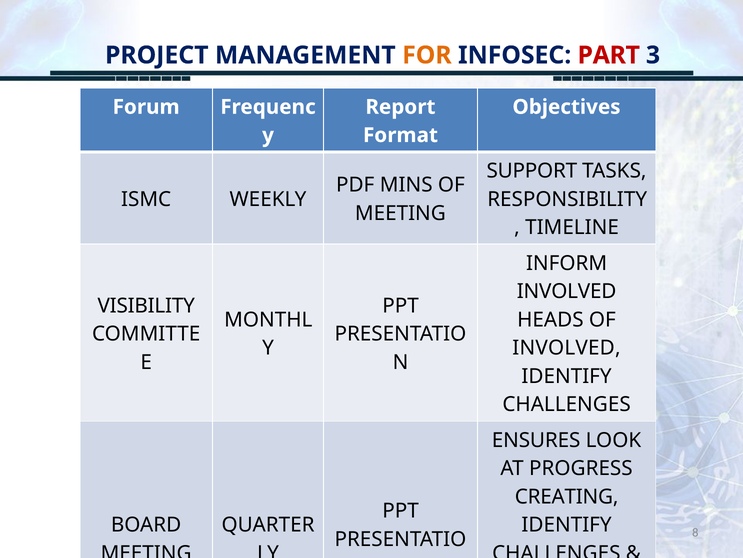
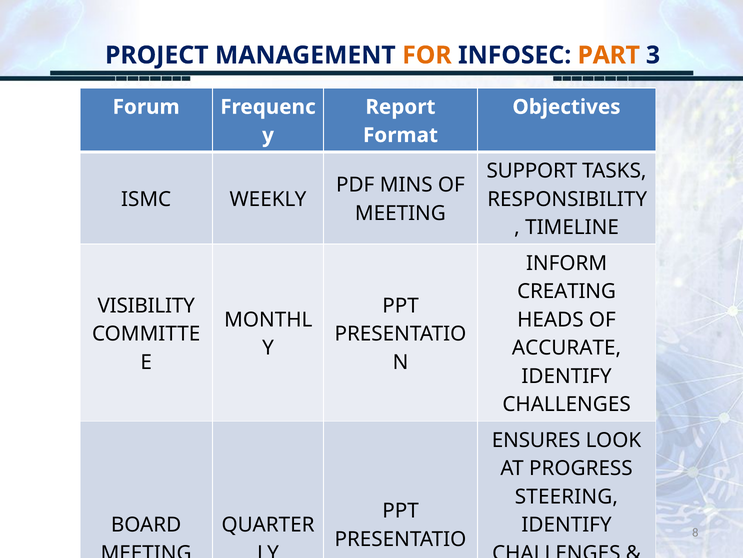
PART colour: red -> orange (609, 55)
INVOLVED: INVOLVED -> CREATING (567, 291)
INVOLVED: INVOLVED -> ACCURATE (567, 348)
CREATING: CREATING -> STEERING (566, 496)
